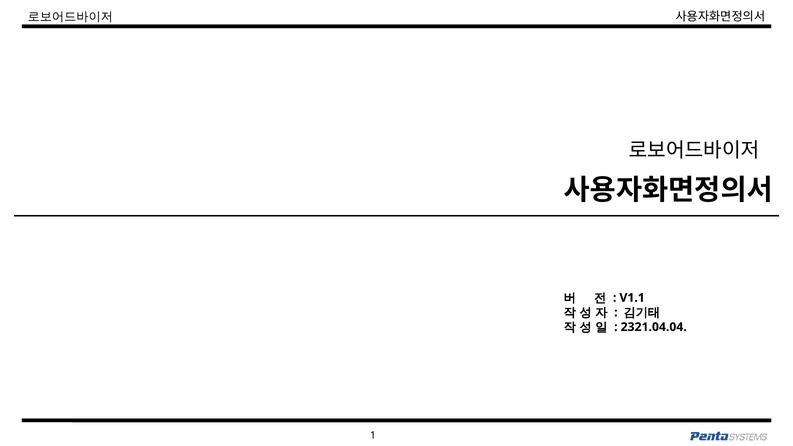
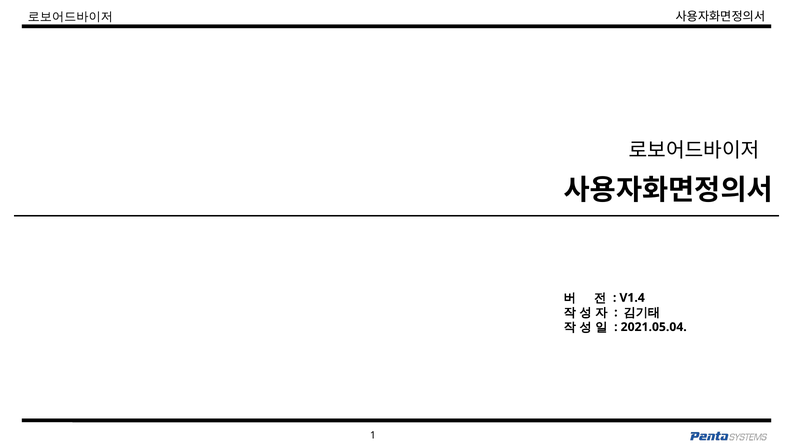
V1.1: V1.1 -> V1.4 (632, 298)
2321.04.04: 2321.04.04 -> 2021.05.04 (654, 327)
